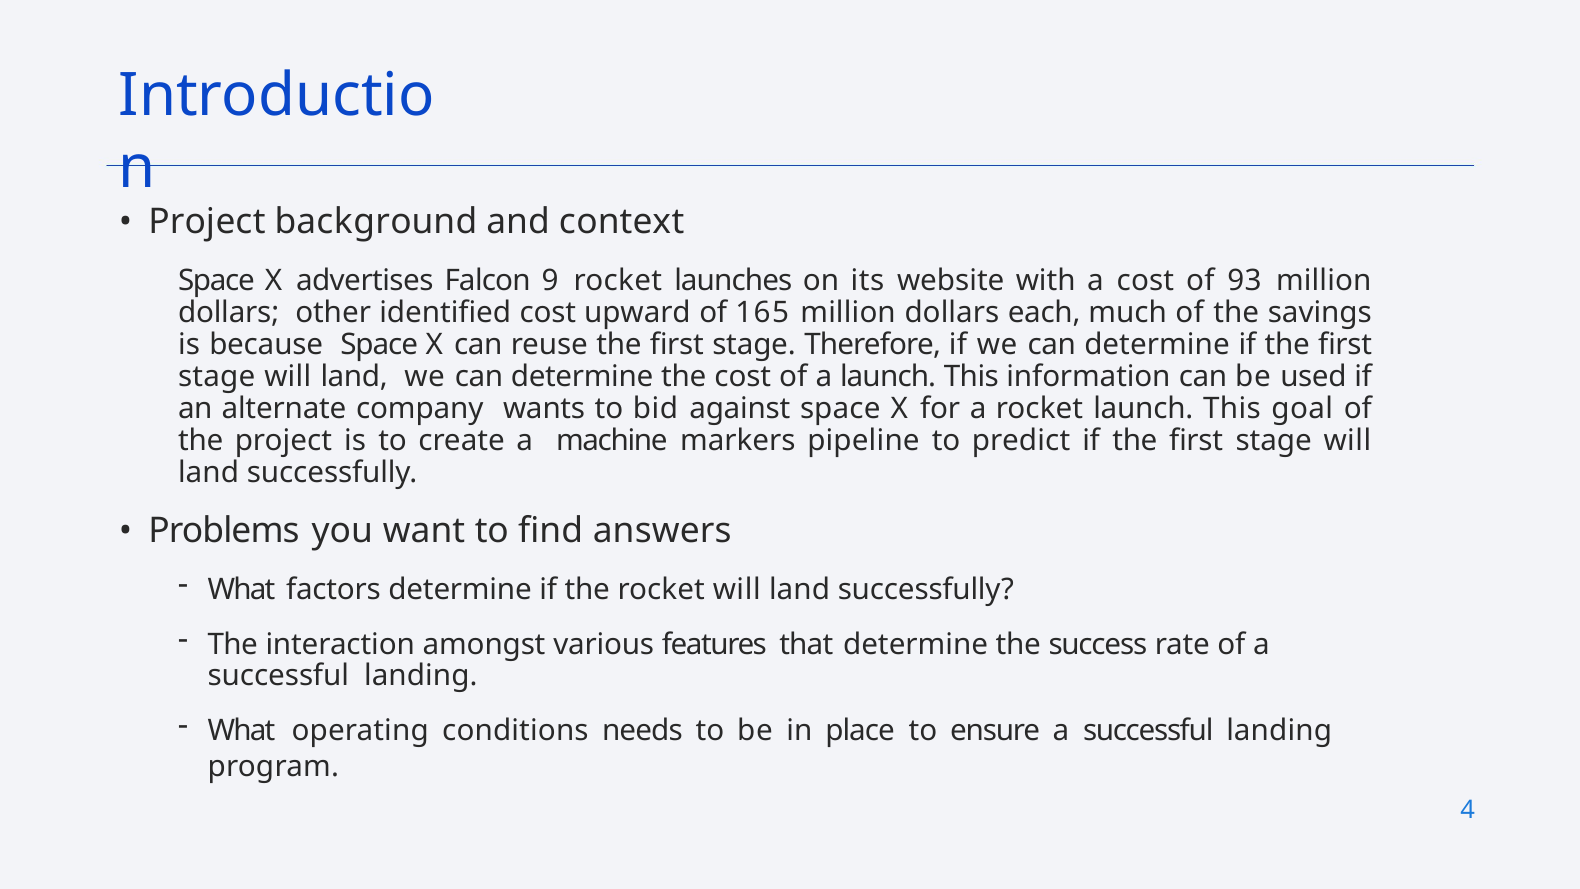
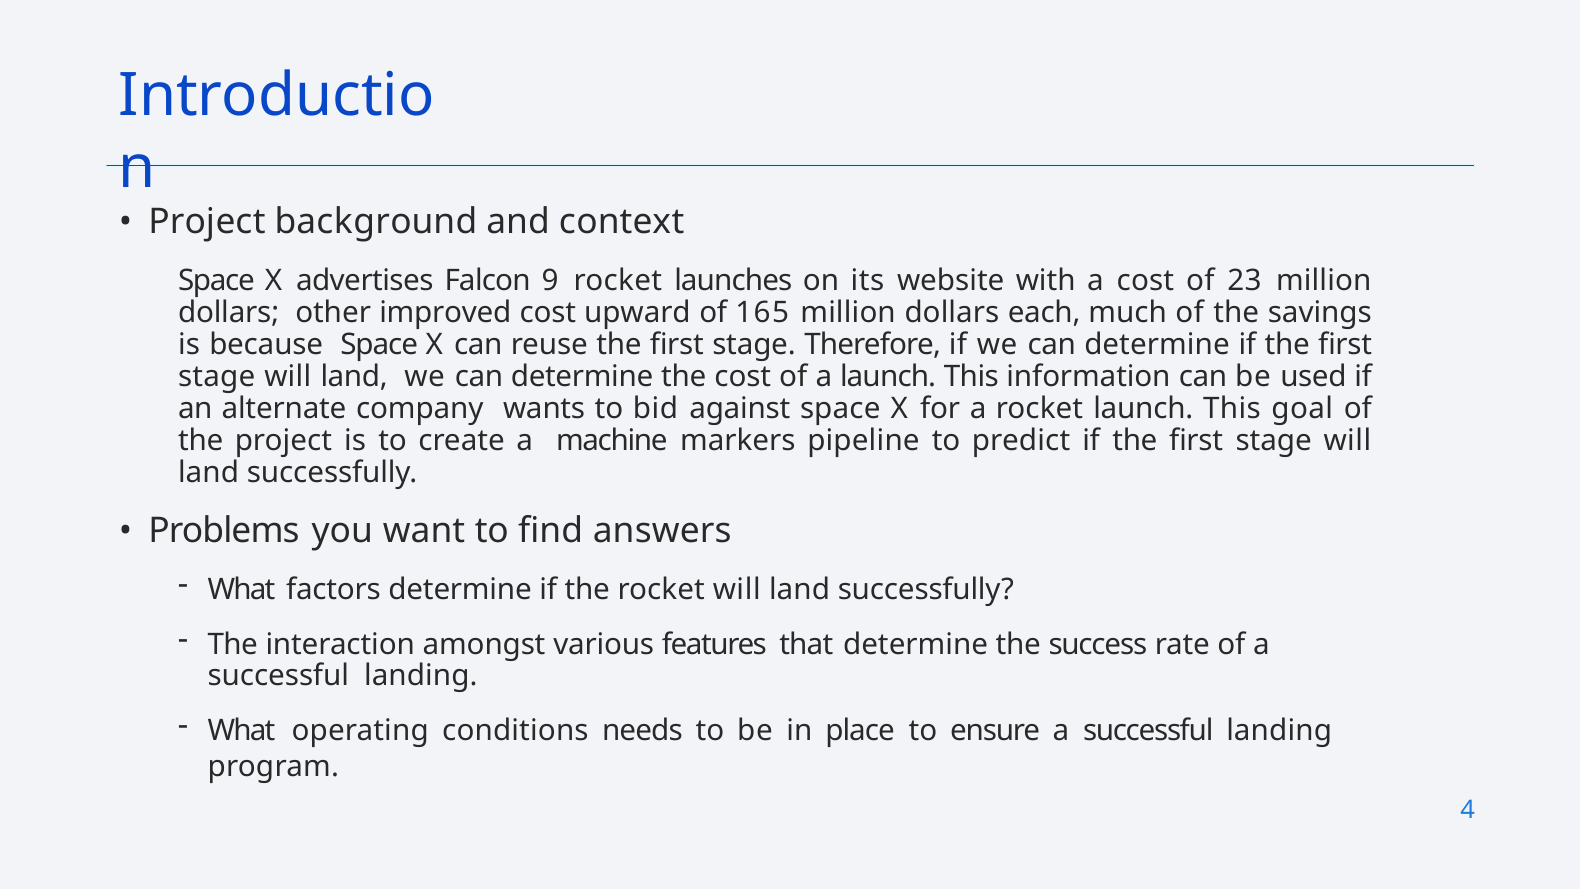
93: 93 -> 23 (1244, 280)
identified: identified -> improved (445, 312)
